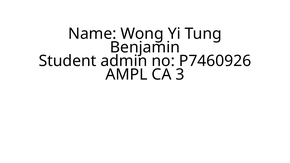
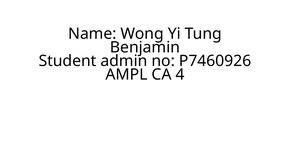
3: 3 -> 4 (180, 74)
